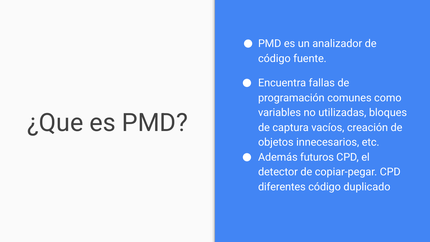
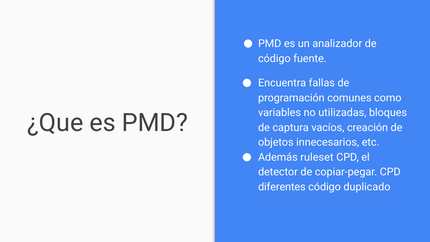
futuros: futuros -> ruleset (317, 157)
